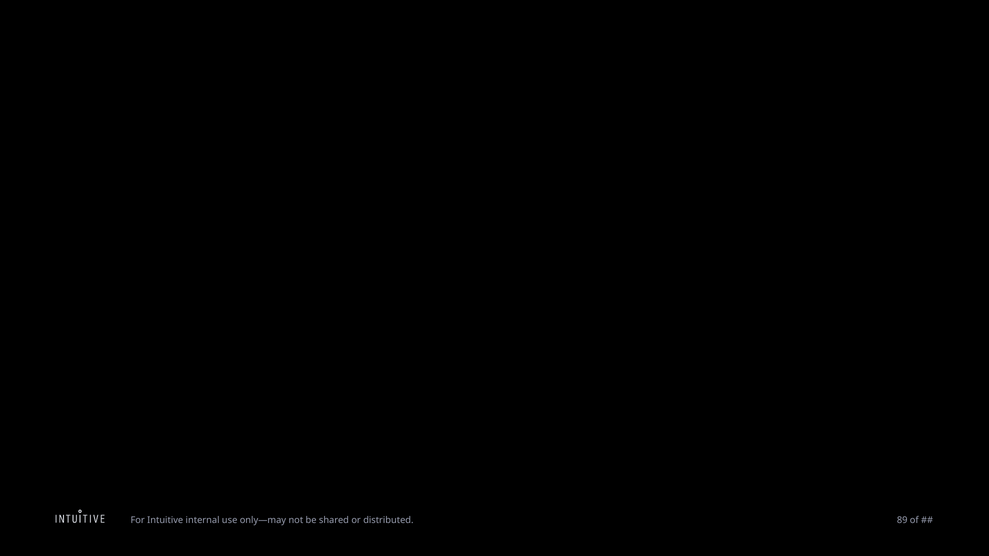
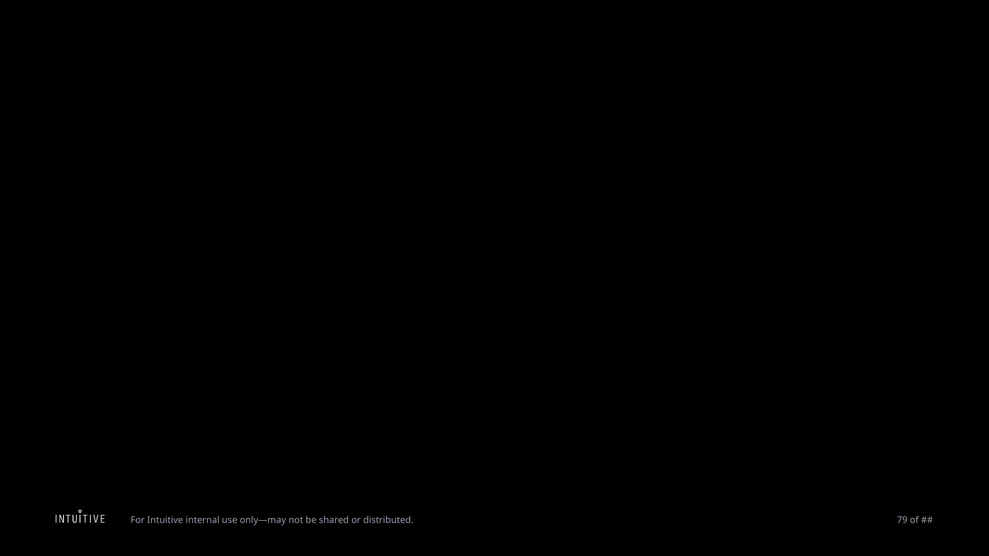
89: 89 -> 79 (902, 521)
